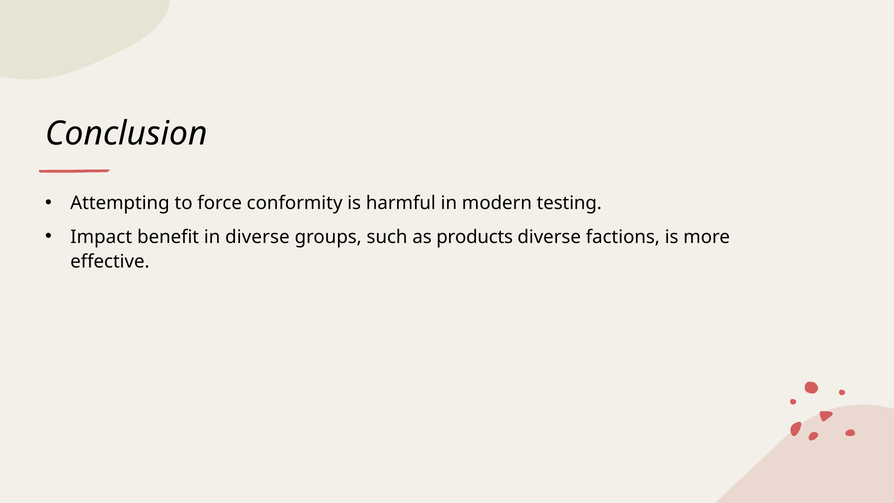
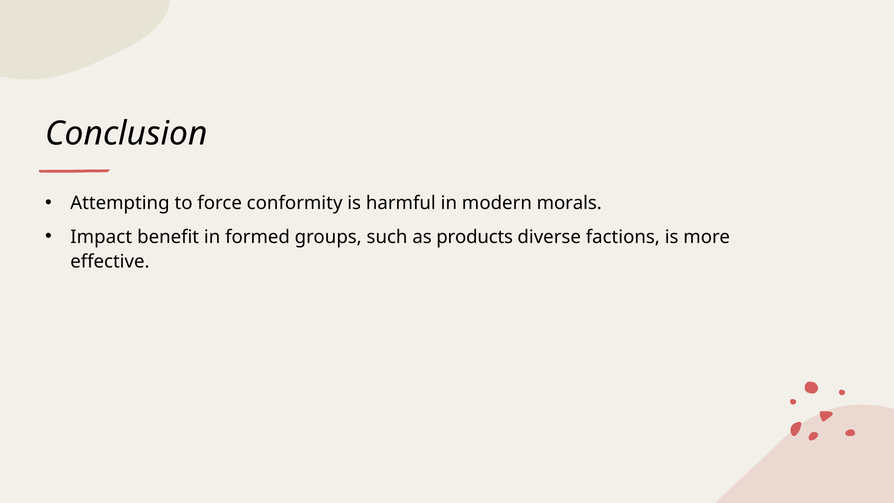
testing: testing -> morals (569, 203)
in diverse: diverse -> formed (258, 237)
